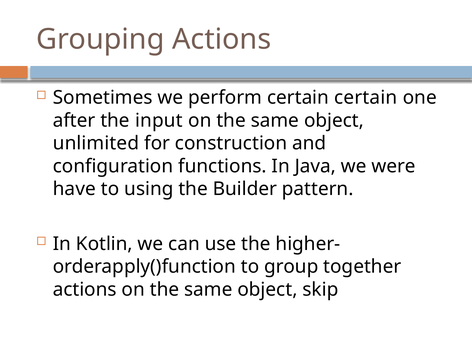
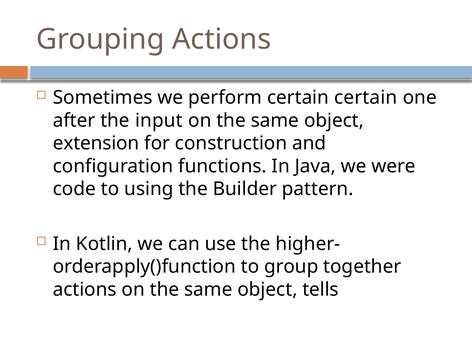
unlimited: unlimited -> extension (96, 143)
have: have -> code (74, 189)
skip: skip -> tells (321, 289)
